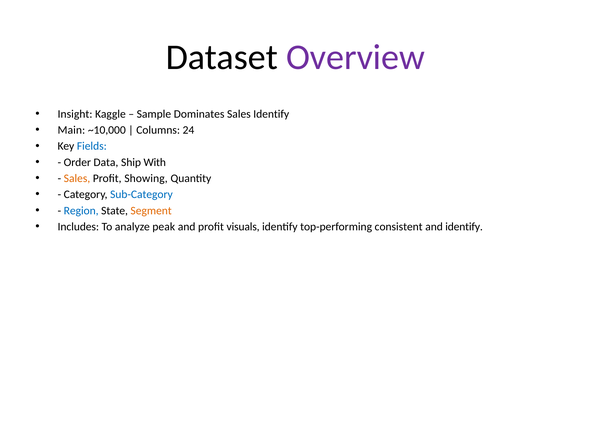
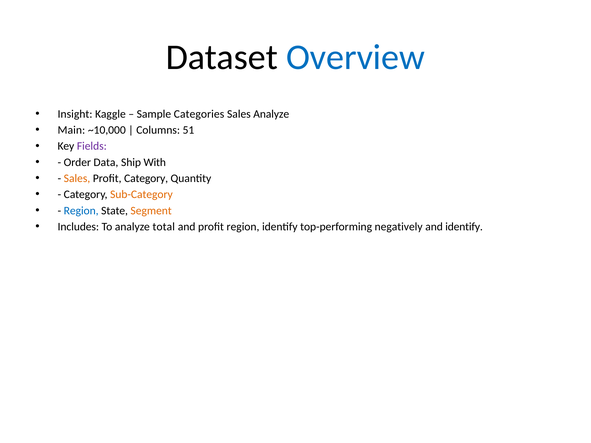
Overview colour: purple -> blue (355, 57)
Dominates: Dominates -> Categories (199, 114)
Sales Identify: Identify -> Analyze (271, 114)
24: 24 -> 51 (188, 130)
Fields colour: blue -> purple (92, 146)
Profit Showing: Showing -> Category (146, 178)
Sub-Category colour: blue -> orange (141, 195)
peak: peak -> total (164, 227)
profit visuals: visuals -> region (243, 227)
consistent: consistent -> negatively (399, 227)
